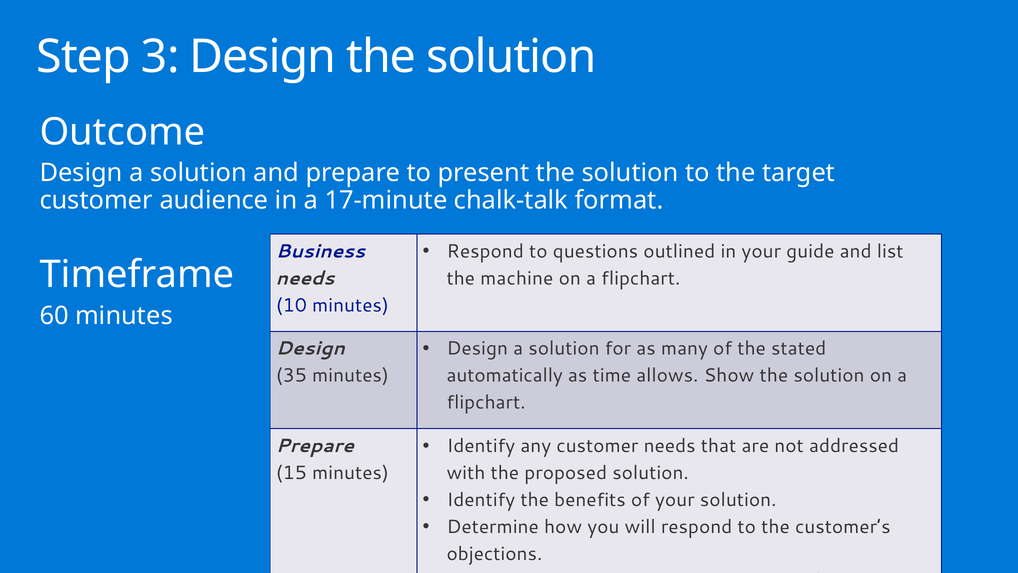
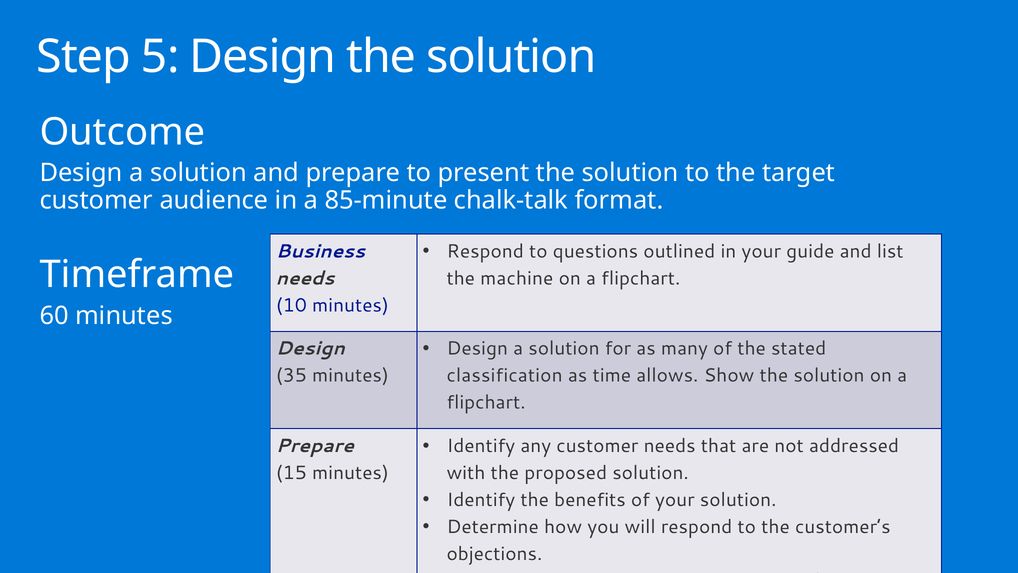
3: 3 -> 5 (160, 57)
17-minute: 17-minute -> 85-minute (386, 200)
automatically: automatically -> classification (505, 375)
